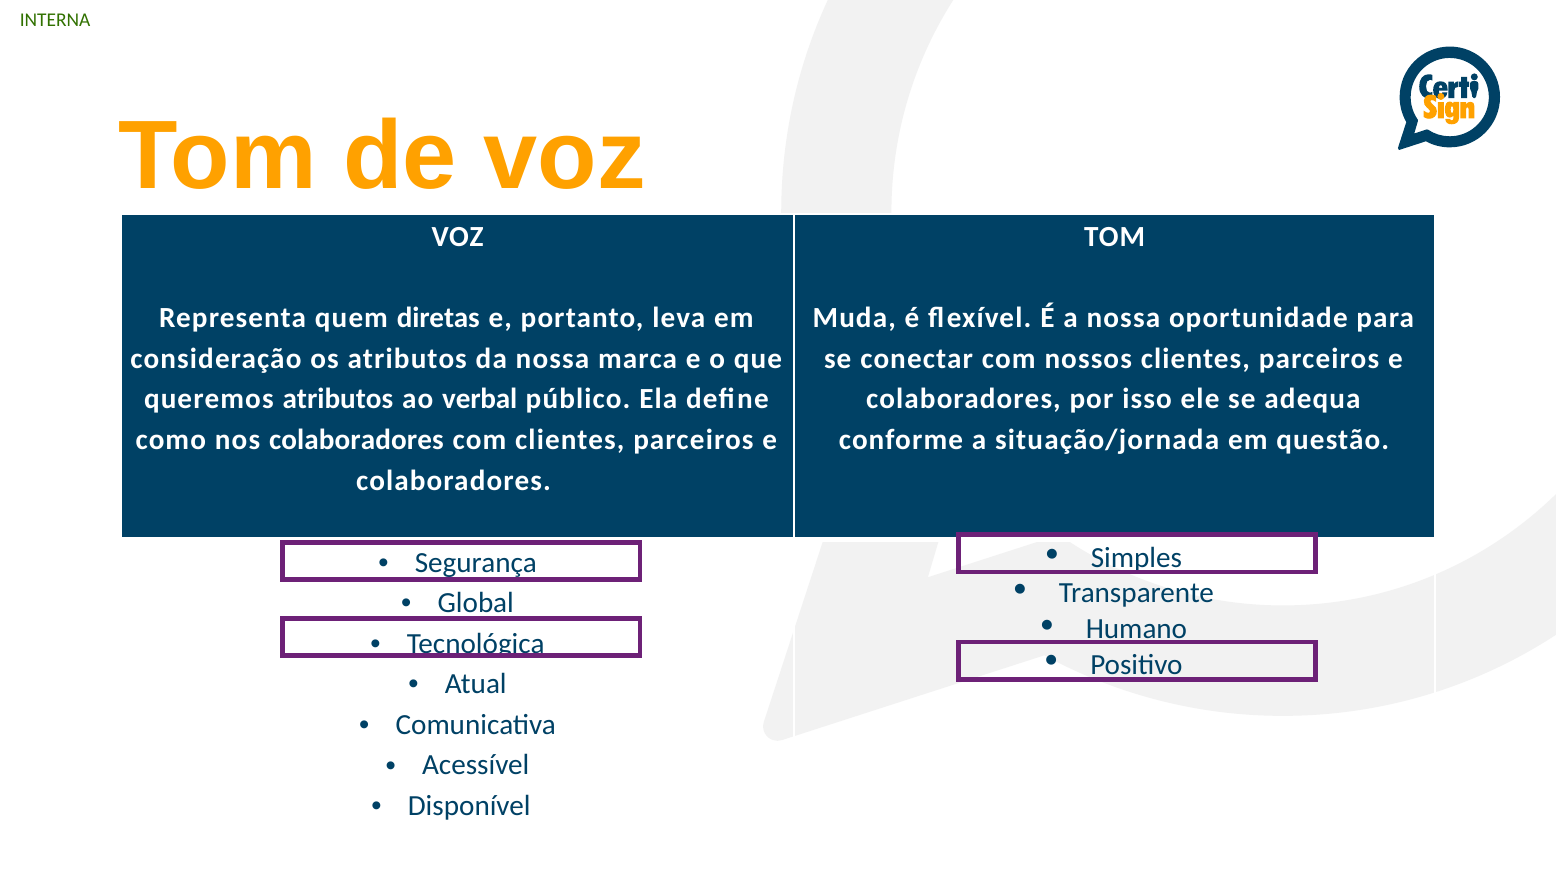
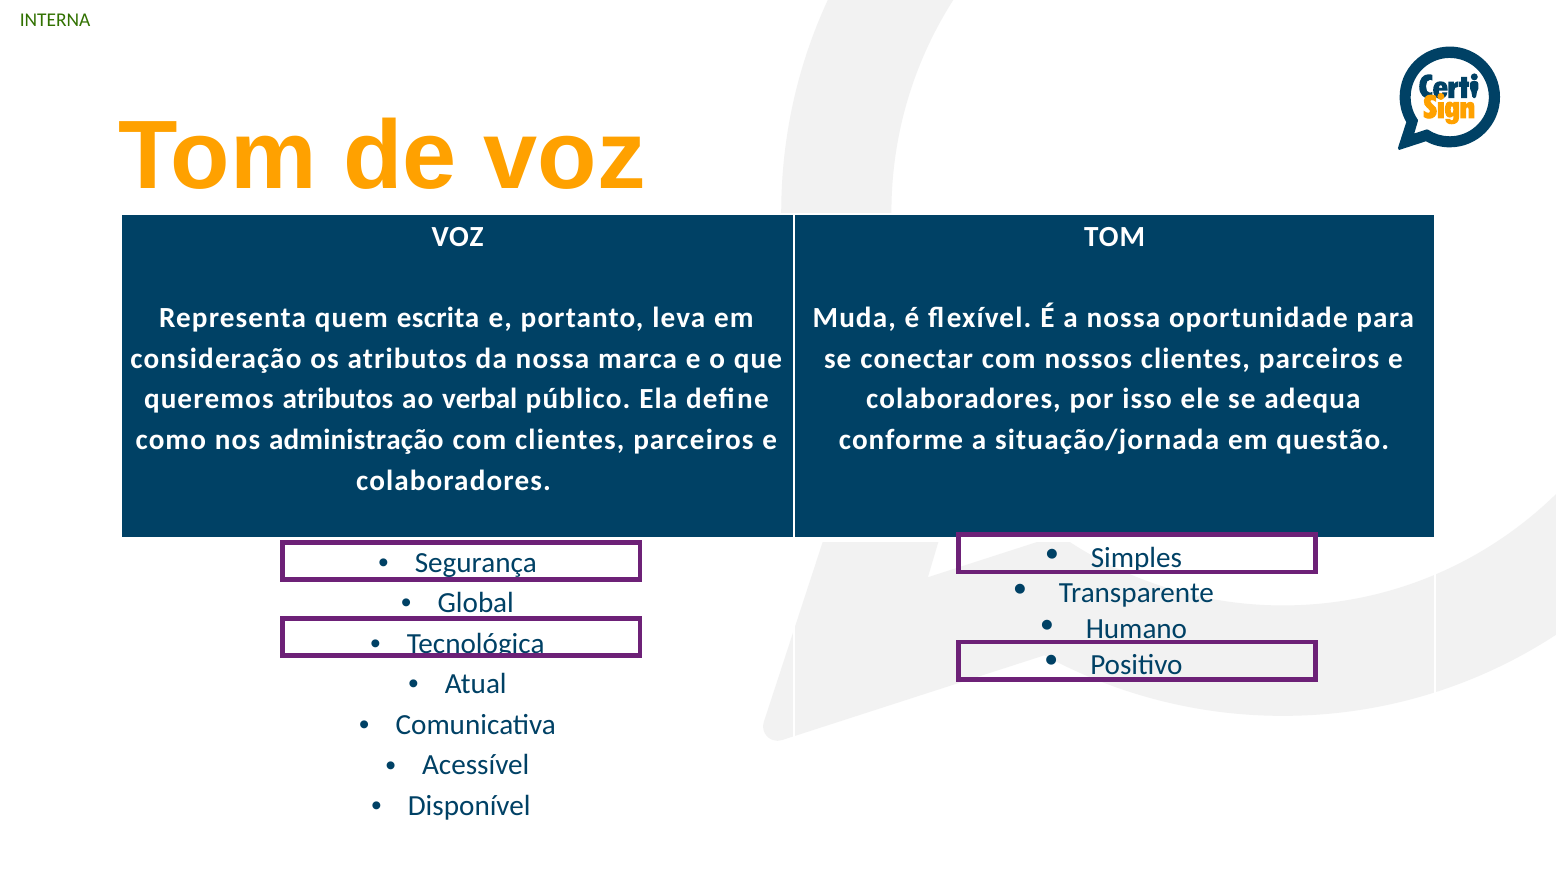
diretas: diretas -> escrita (438, 318)
nos colaboradores: colaboradores -> administração (356, 440)
